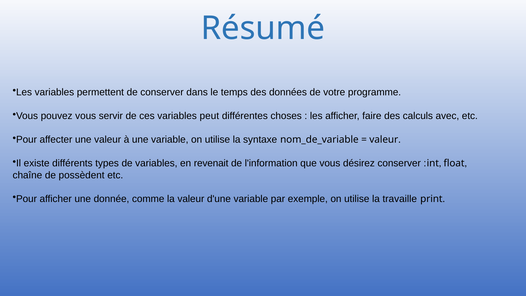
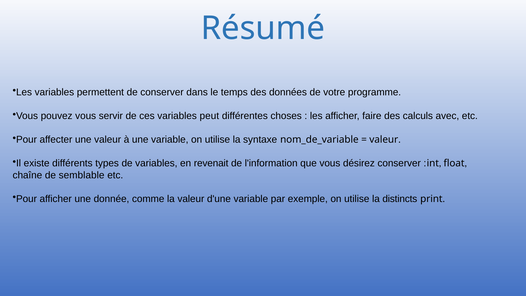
possèdent: possèdent -> semblable (82, 175)
travaille: travaille -> distincts (400, 199)
